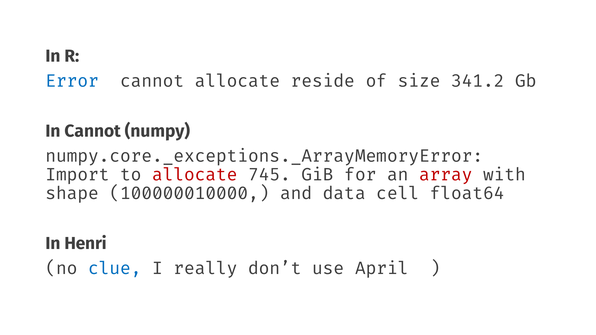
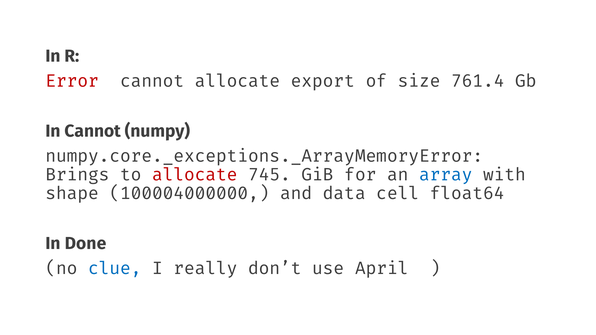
Error colour: blue -> red (77, 81)
reside: reside -> export (323, 81)
341.2: 341.2 -> 761.4 (478, 81)
Import: Import -> Brings (77, 175)
array colour: red -> blue (446, 175)
100000010000: 100000010000 -> 100004000000 (190, 194)
Henri: Henri -> Done (86, 244)
